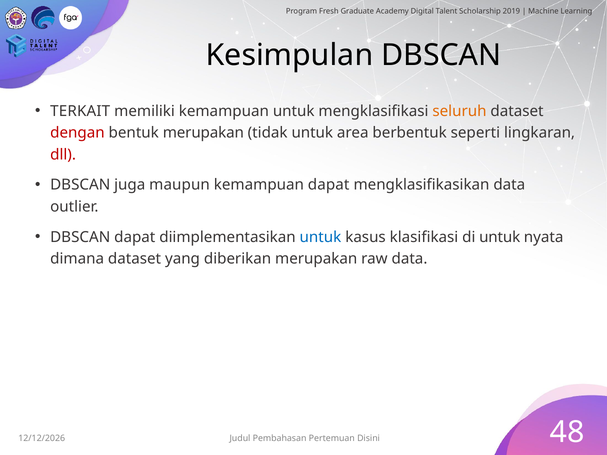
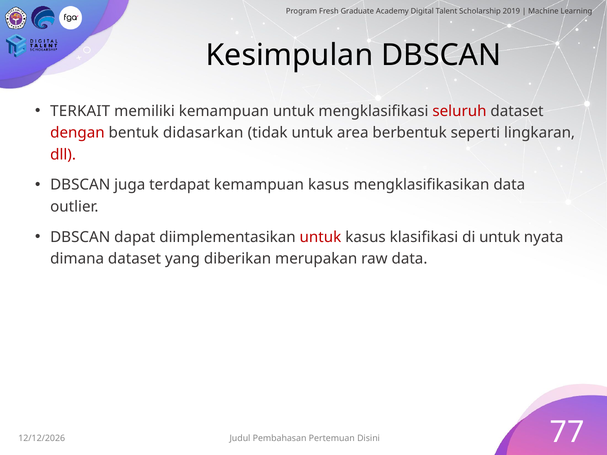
seluruh colour: orange -> red (459, 111)
bentuk merupakan: merupakan -> didasarkan (203, 133)
maupun: maupun -> terdapat (180, 185)
kemampuan dapat: dapat -> kasus (329, 185)
untuk colour: blue -> red (320, 237)
48: 48 -> 77 (567, 433)
